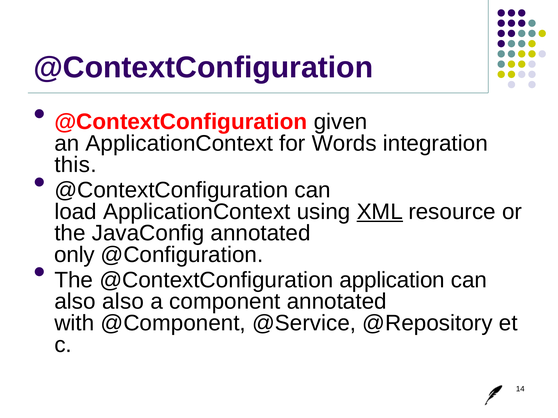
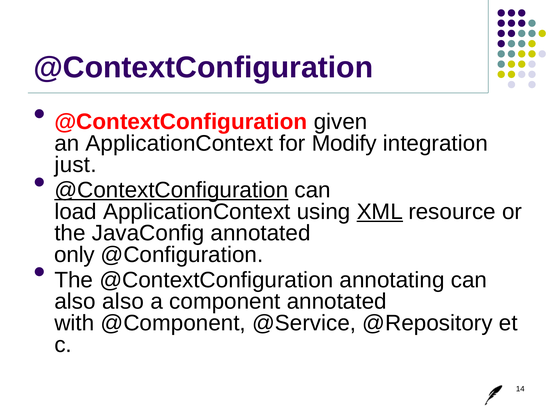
Words: Words -> Modify (344, 143)
this: this -> just (76, 165)
@ContextConfiguration underline: none -> present (171, 190)
application: application -> annotating (392, 280)
